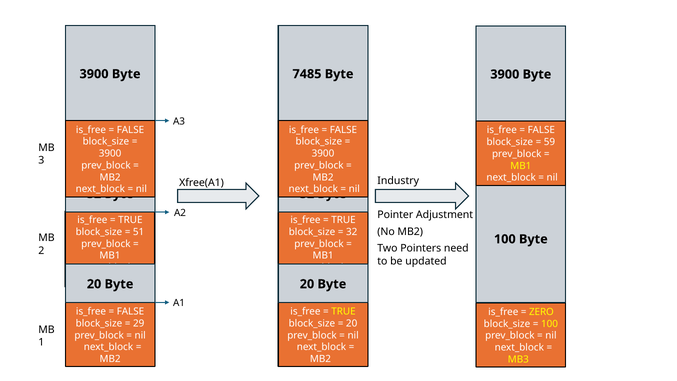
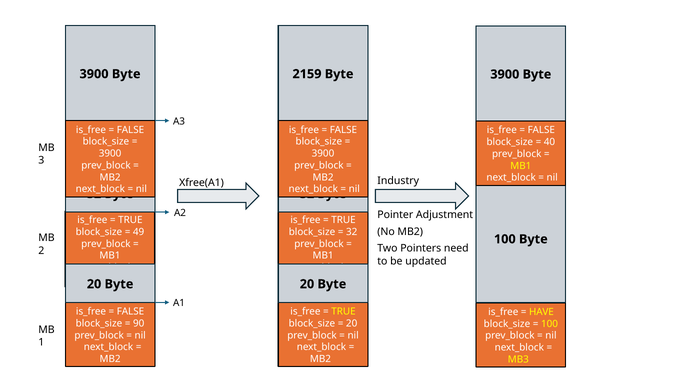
7485: 7485 -> 2159 (307, 74)
59: 59 -> 40 (549, 142)
51: 51 -> 49 (139, 232)
ZERO: ZERO -> HAVE (541, 312)
29: 29 -> 90 (139, 323)
